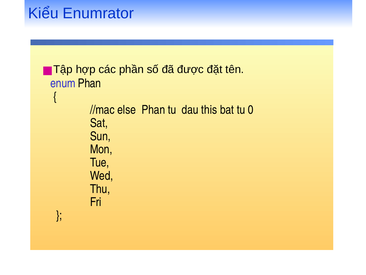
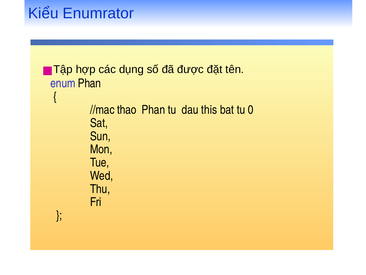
phần: phần -> dụng (131, 69)
else: else -> thao (127, 110)
